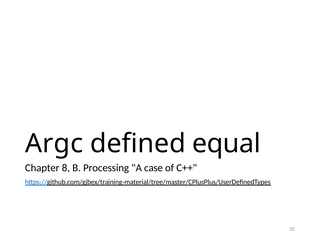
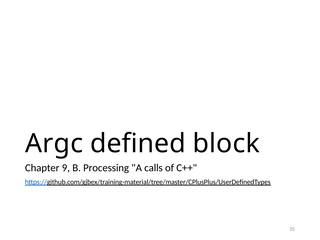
equal: equal -> block (226, 143)
8: 8 -> 9 (66, 168)
case: case -> calls (153, 168)
